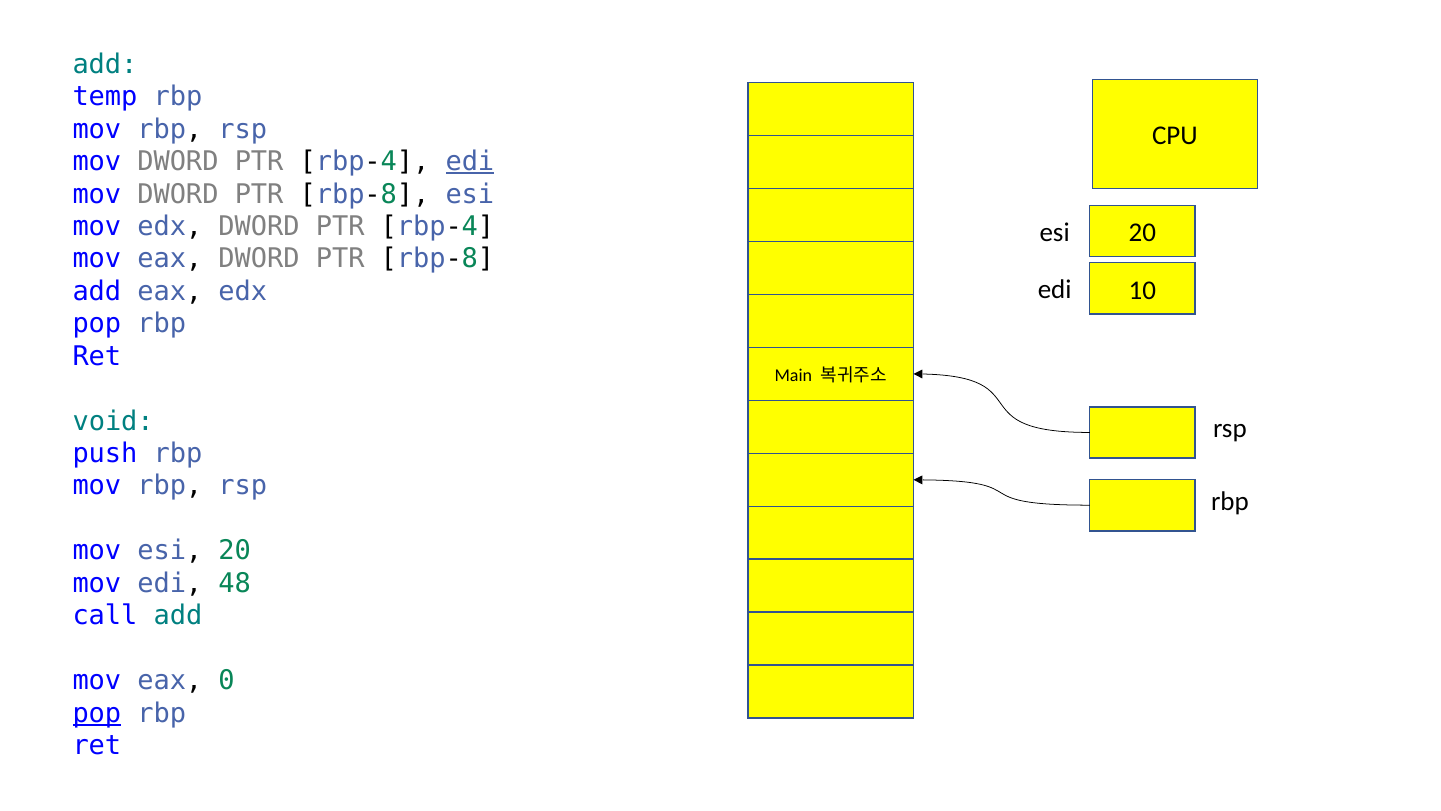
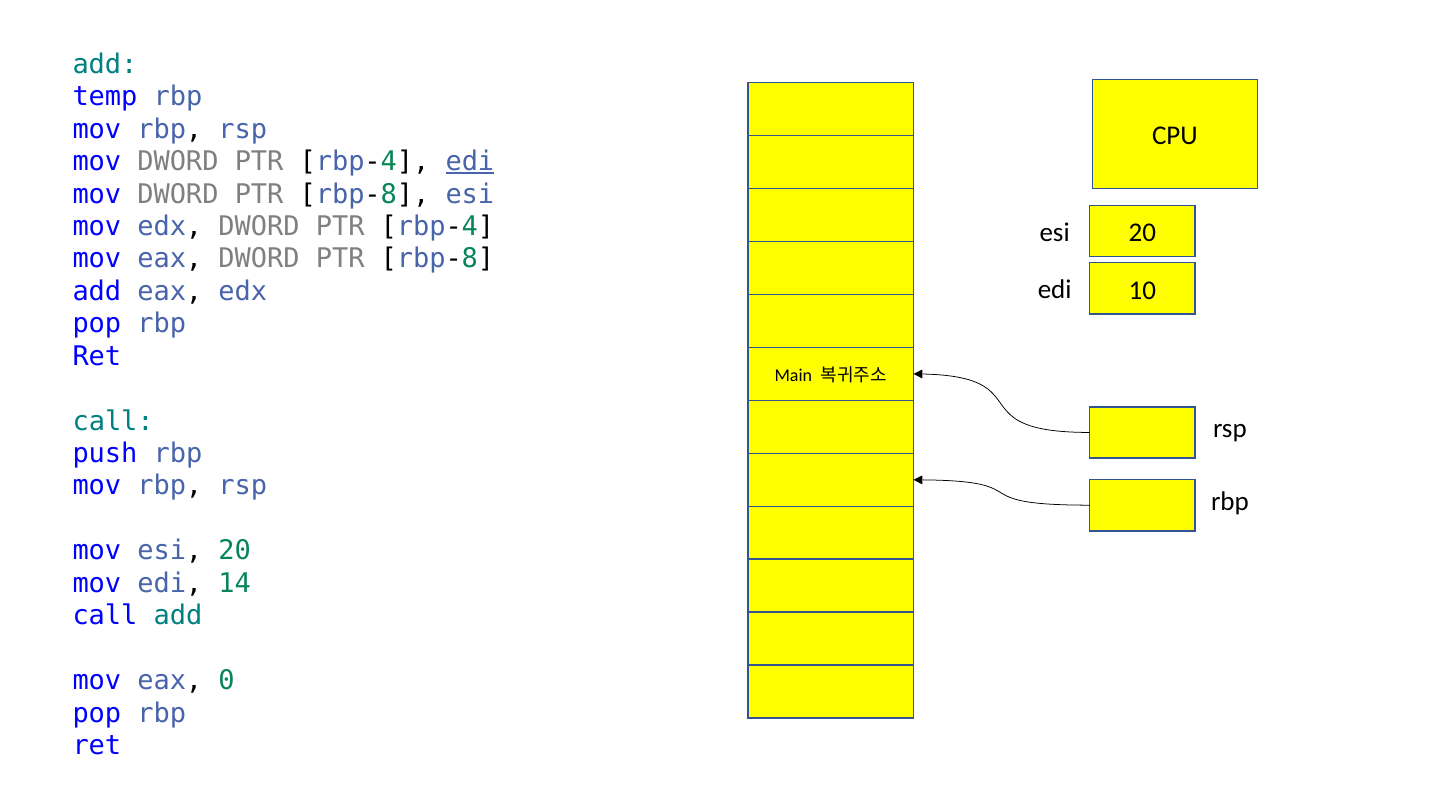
void: void -> call (113, 421)
48: 48 -> 14 (235, 583)
pop underline: present -> none (97, 713)
